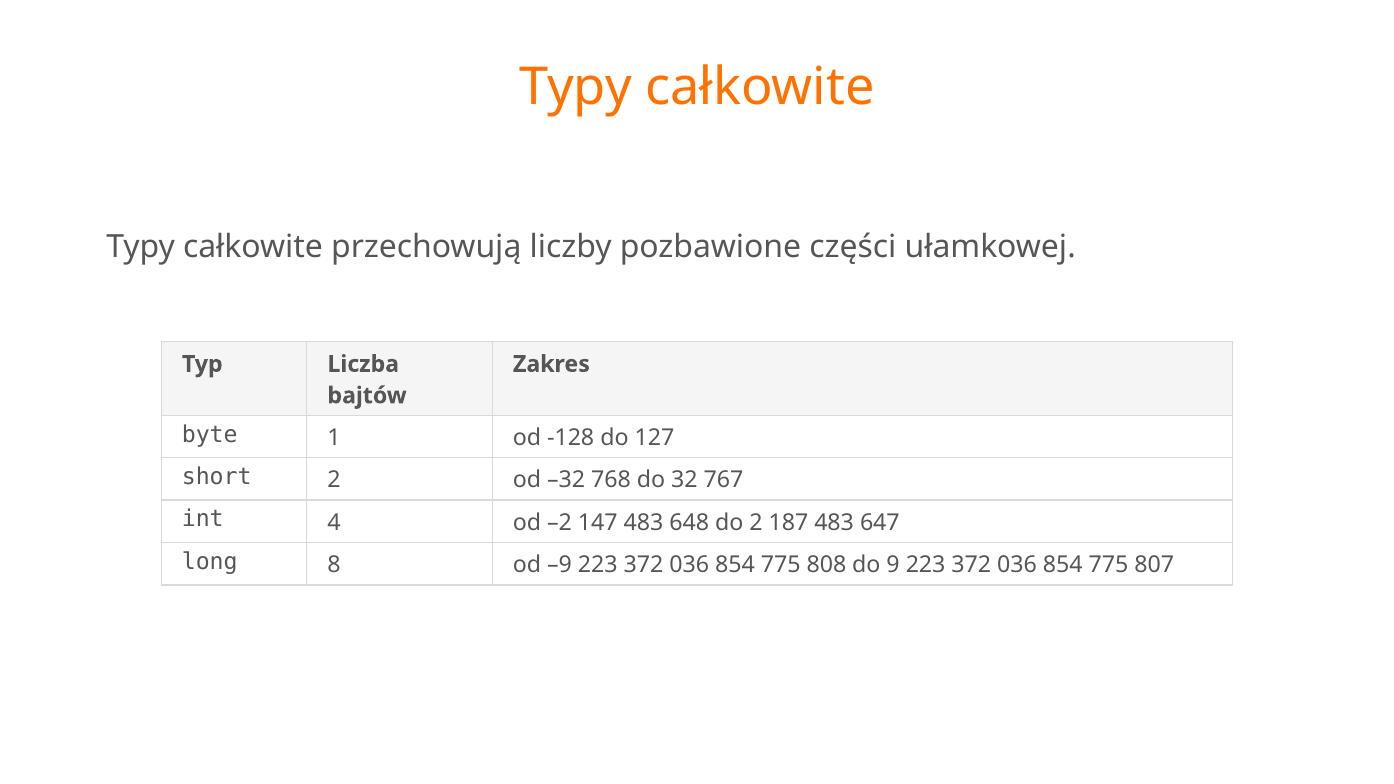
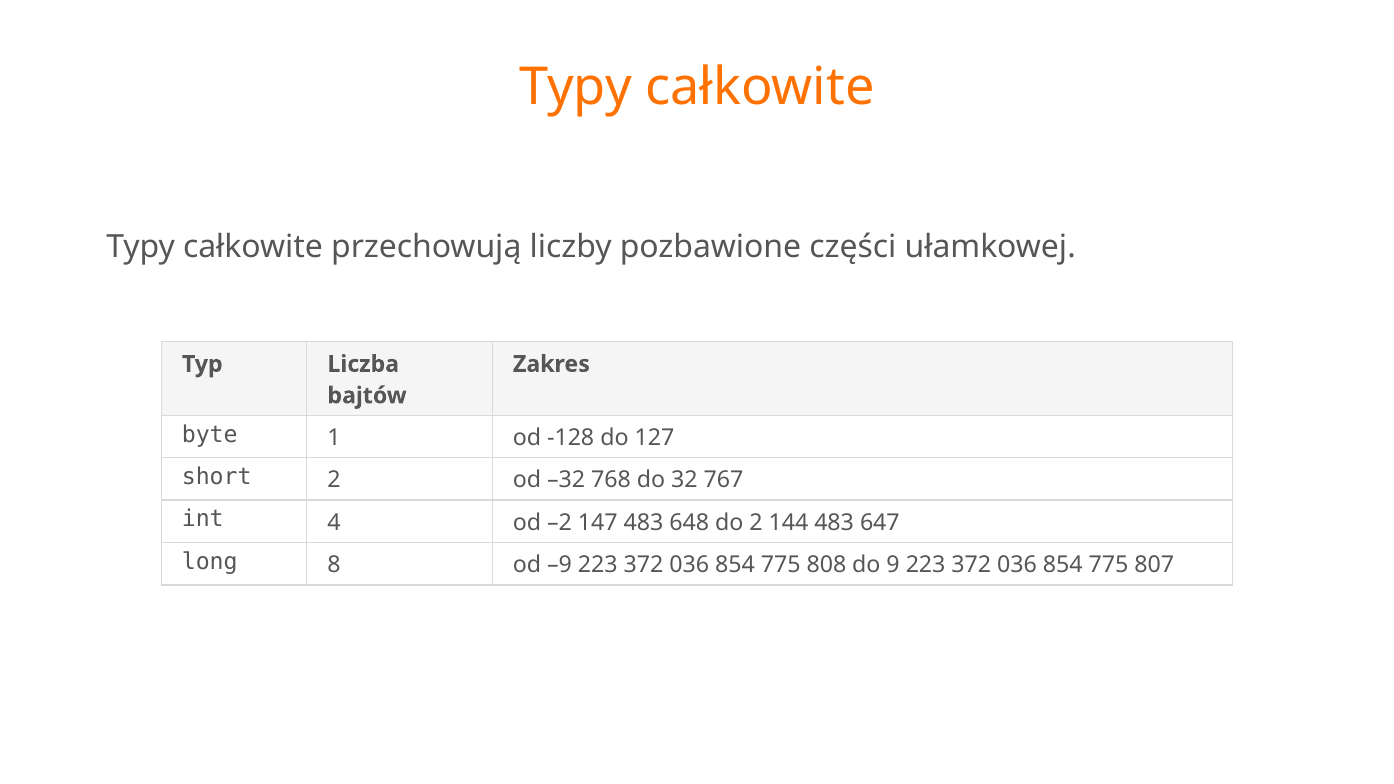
187: 187 -> 144 (788, 522)
